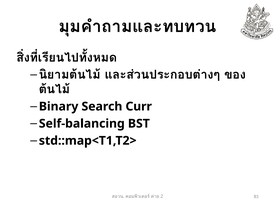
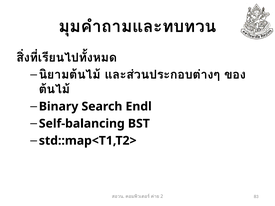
Curr: Curr -> Endl (139, 107)
